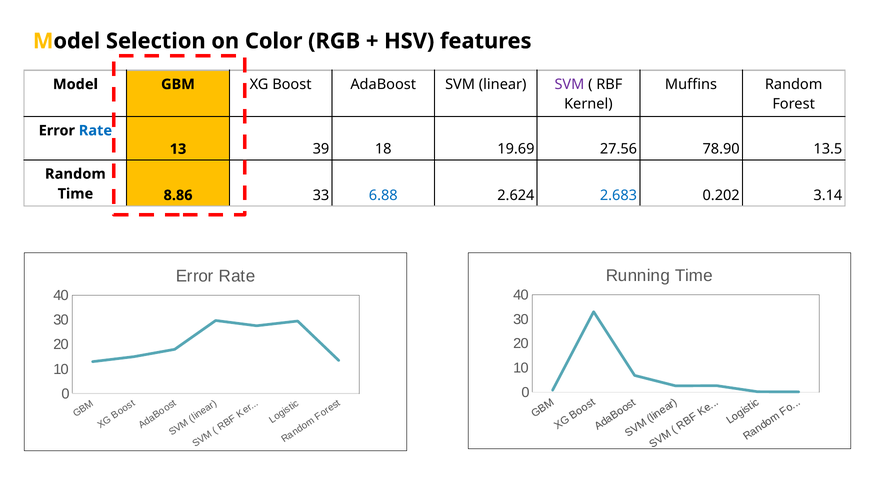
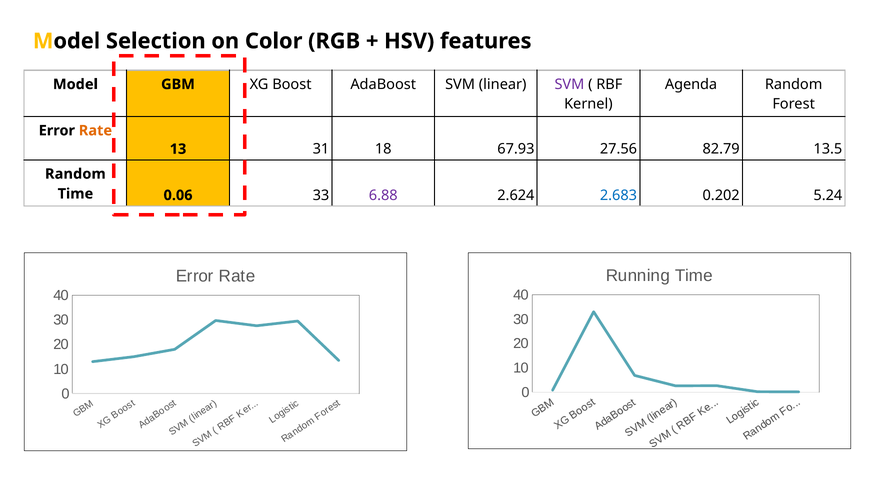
Muffins: Muffins -> Agenda (691, 84)
Rate colour: blue -> orange (95, 130)
39: 39 -> 31 (321, 149)
19.69: 19.69 -> 67.93 (516, 149)
78.90: 78.90 -> 82.79 (721, 149)
8.86: 8.86 -> 0.06 (178, 195)
6.88 colour: blue -> purple (383, 195)
3.14: 3.14 -> 5.24 (828, 195)
